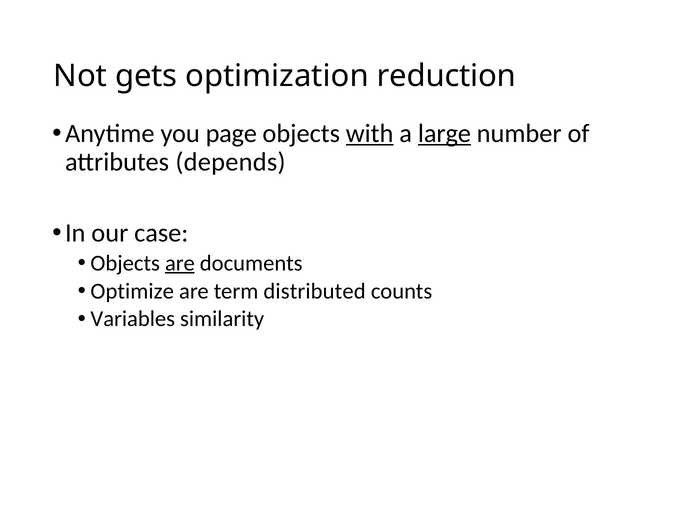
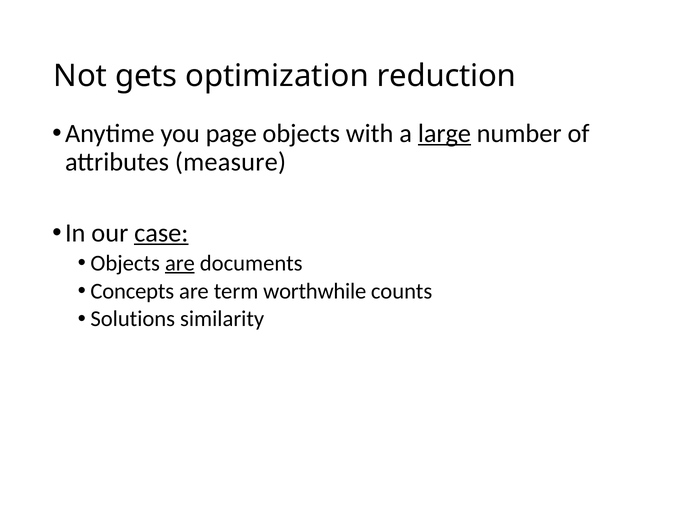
with underline: present -> none (370, 134)
depends: depends -> measure (230, 162)
case underline: none -> present (161, 233)
Optimize: Optimize -> Concepts (132, 291)
distributed: distributed -> worthwhile (315, 291)
Variables: Variables -> Solutions (133, 319)
